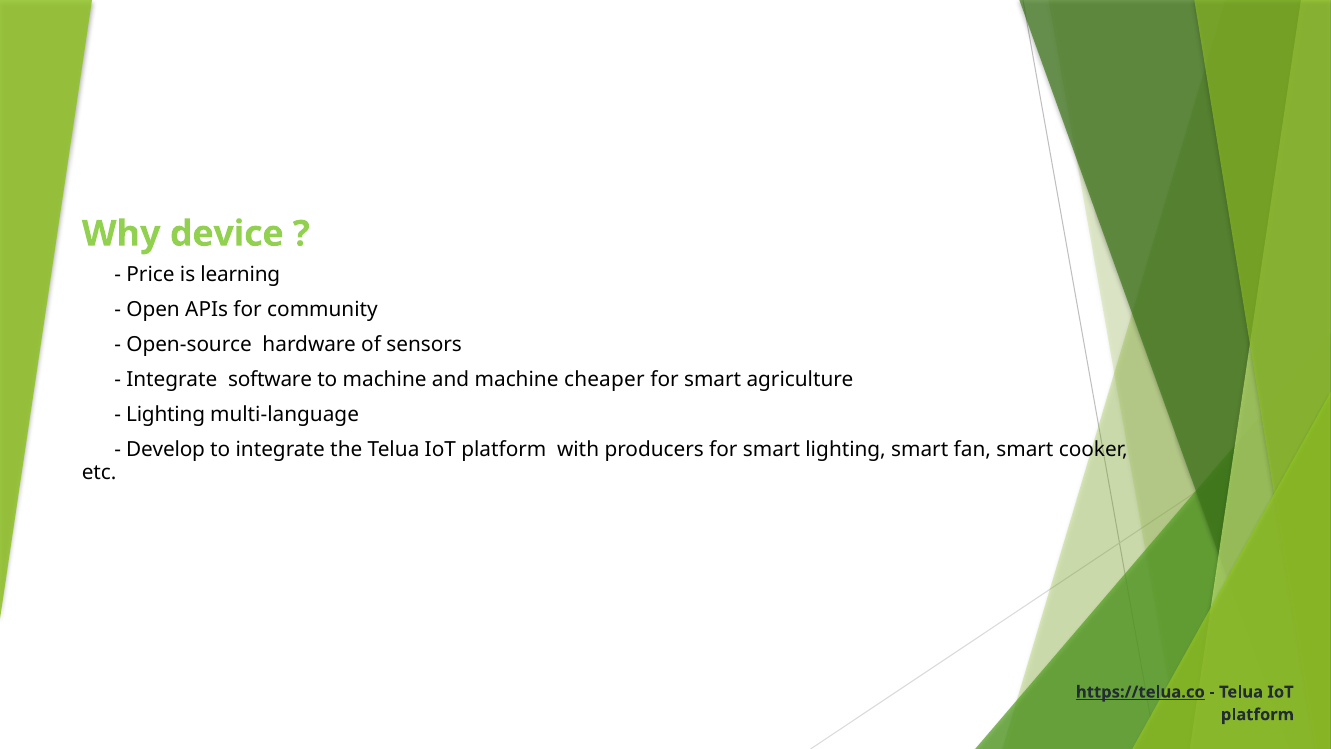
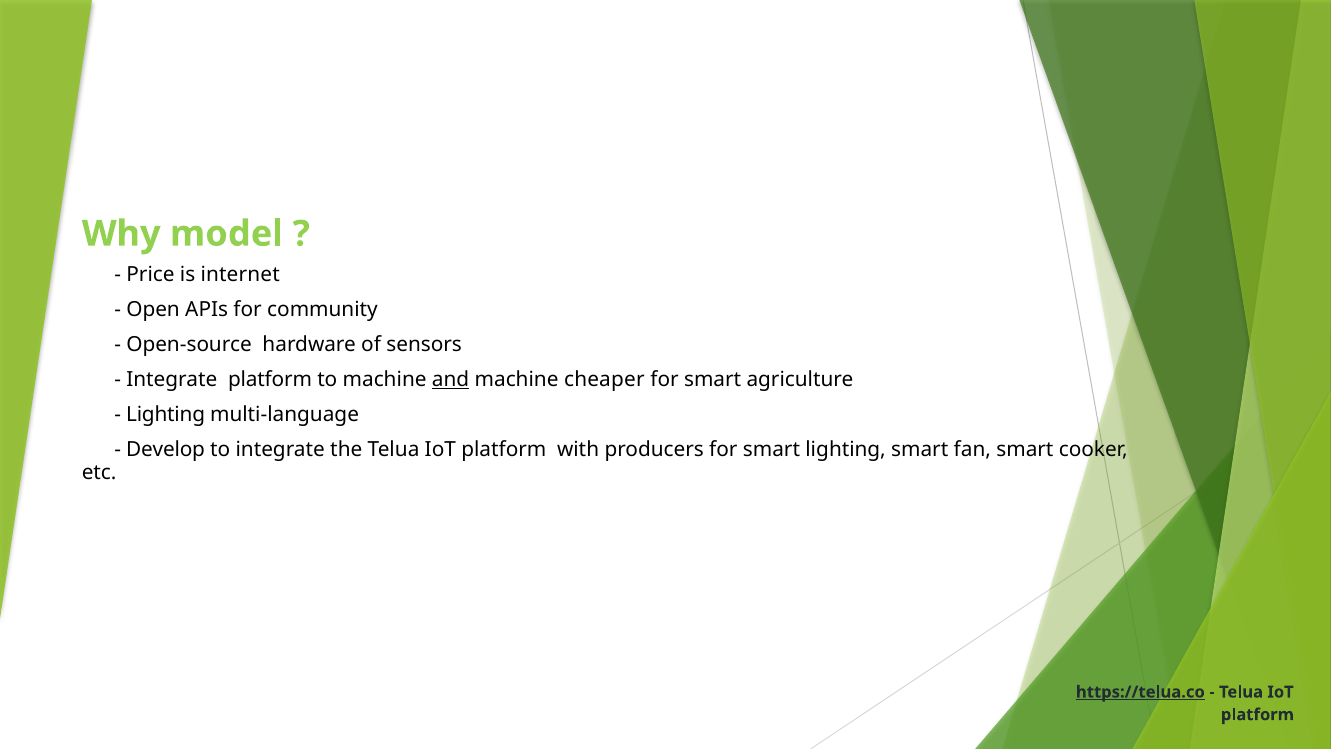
device: device -> model (227, 234)
learning: learning -> internet (240, 275)
Integrate software: software -> platform (270, 380)
and underline: none -> present (451, 380)
